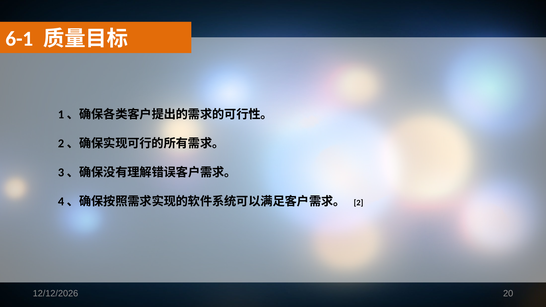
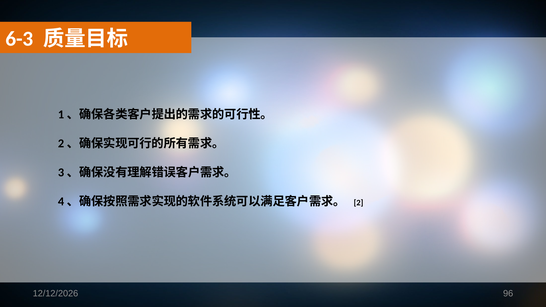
6-1: 6-1 -> 6-3 (19, 39)
20: 20 -> 96 (508, 293)
